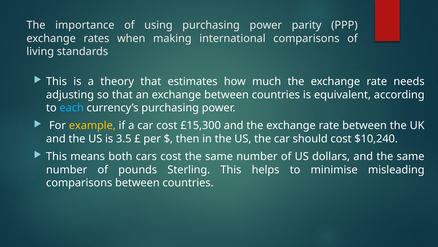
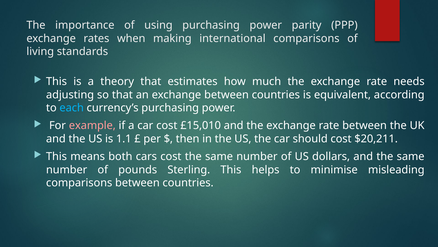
example colour: yellow -> pink (92, 125)
£15,300: £15,300 -> £15,010 (201, 125)
3.5: 3.5 -> 1.1 (124, 139)
$10,240: $10,240 -> $20,211 (376, 139)
